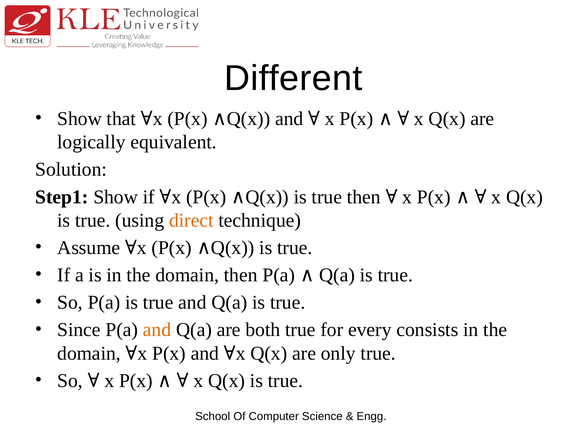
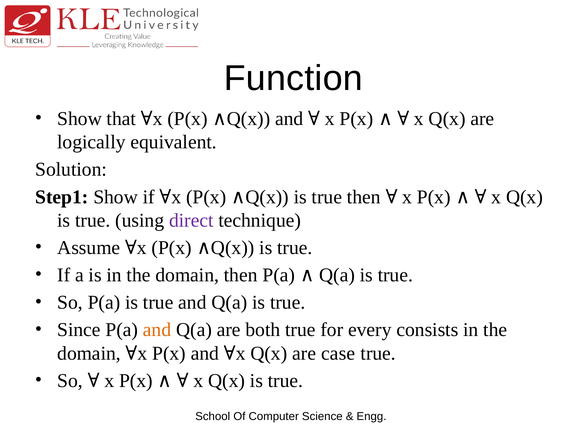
Different: Different -> Function (293, 78)
direct colour: orange -> purple (191, 221)
only: only -> case (338, 354)
